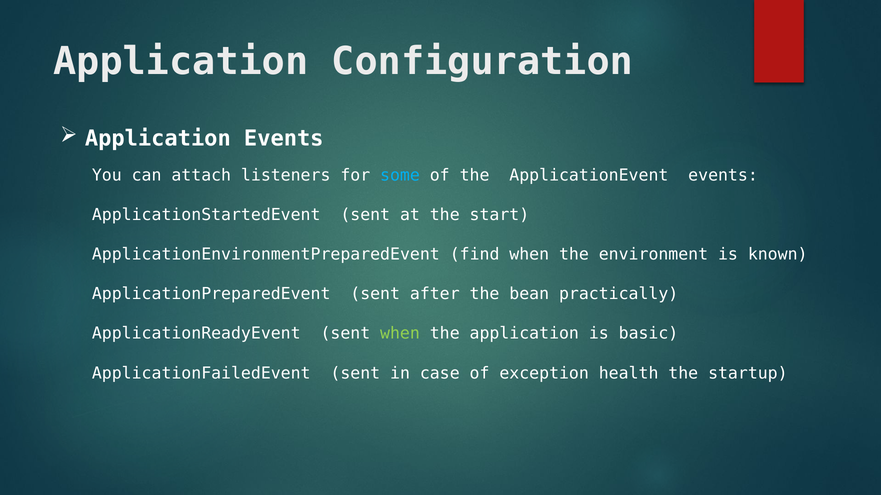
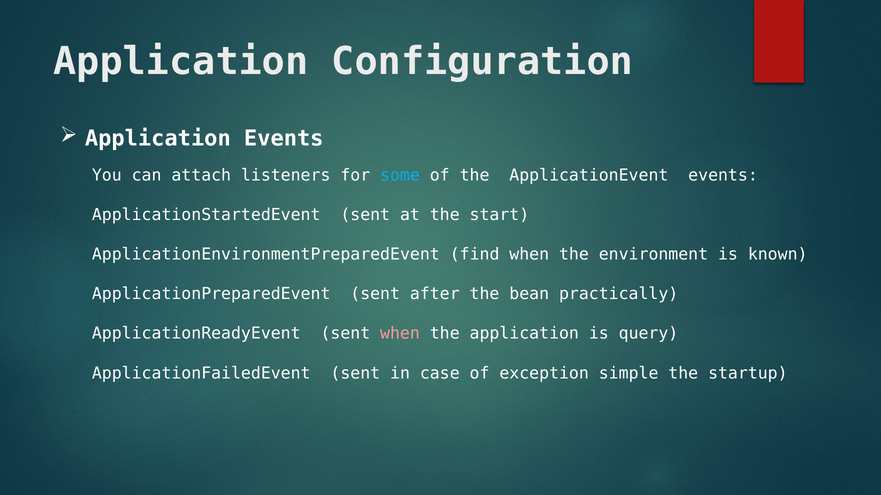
when colour: light green -> pink (400, 334)
basic: basic -> query (649, 334)
health: health -> simple (629, 373)
